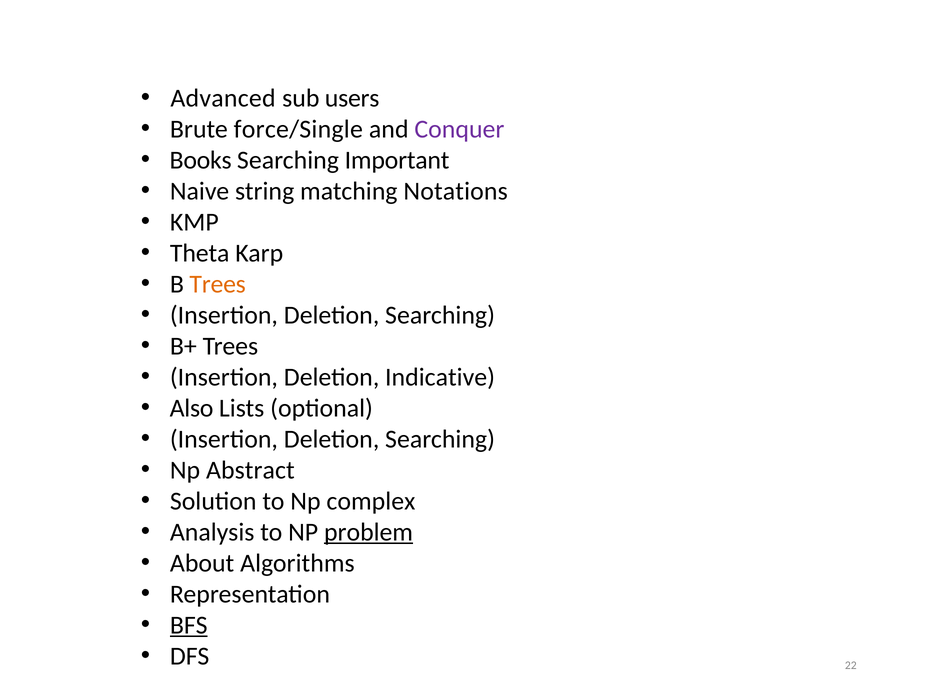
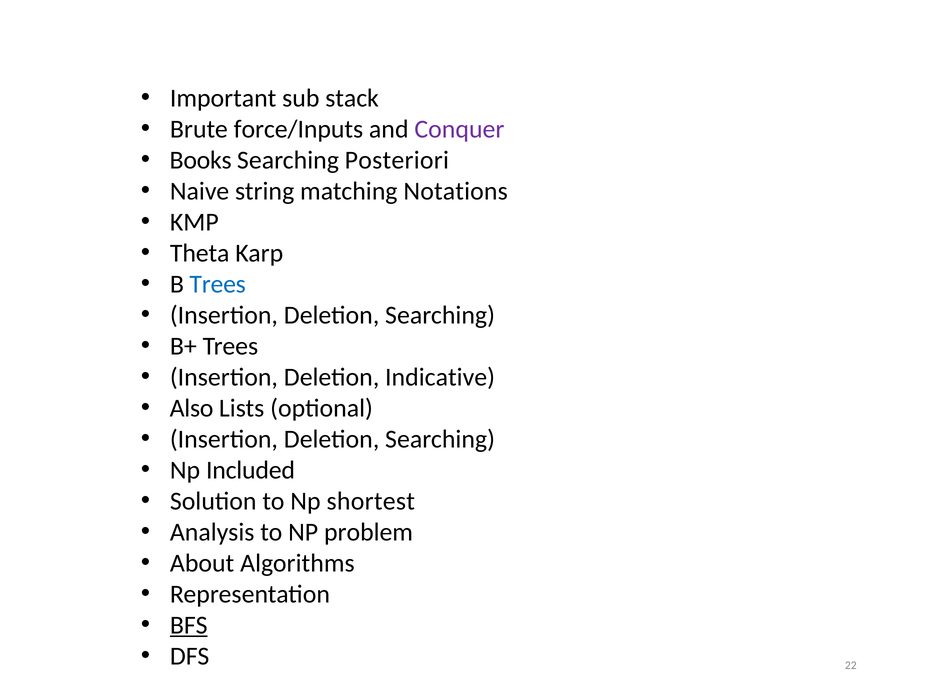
Advanced: Advanced -> Important (223, 98)
users: users -> stack (352, 98)
force/Single: force/Single -> force/Inputs (298, 129)
Important: Important -> Posteriori (397, 160)
Trees colour: orange -> blue (218, 284)
Abstract: Abstract -> Included (251, 470)
complex: complex -> shortest (371, 501)
problem underline: present -> none (369, 532)
